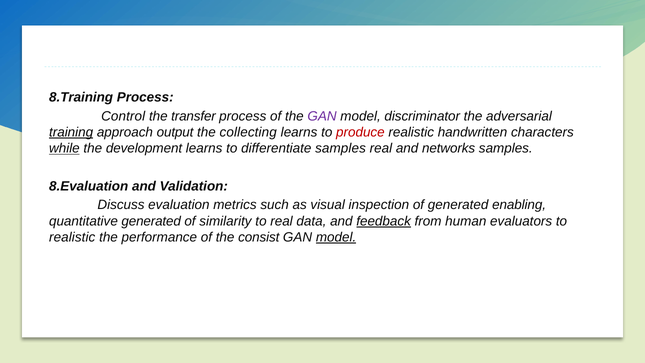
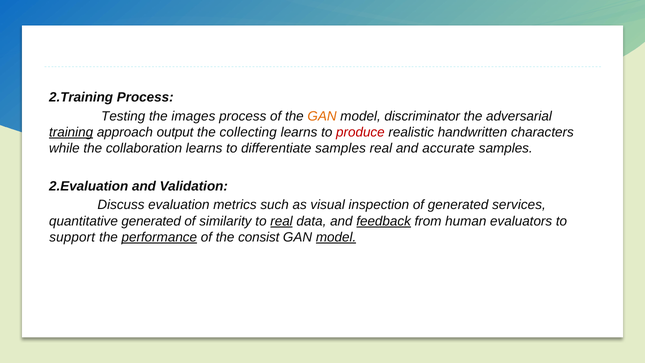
8.Training: 8.Training -> 2.Training (81, 97)
Control: Control -> Testing (123, 116)
transfer: transfer -> images (193, 116)
GAN colour: purple -> orange (322, 116)
while underline: present -> none (64, 148)
development: development -> collaboration (144, 148)
networks: networks -> accurate (449, 148)
8.Evaluation: 8.Evaluation -> 2.Evaluation (89, 186)
enabling: enabling -> services (519, 205)
real underline: none -> present (282, 221)
realistic: realistic -> support (72, 237)
performance underline: none -> present (159, 237)
